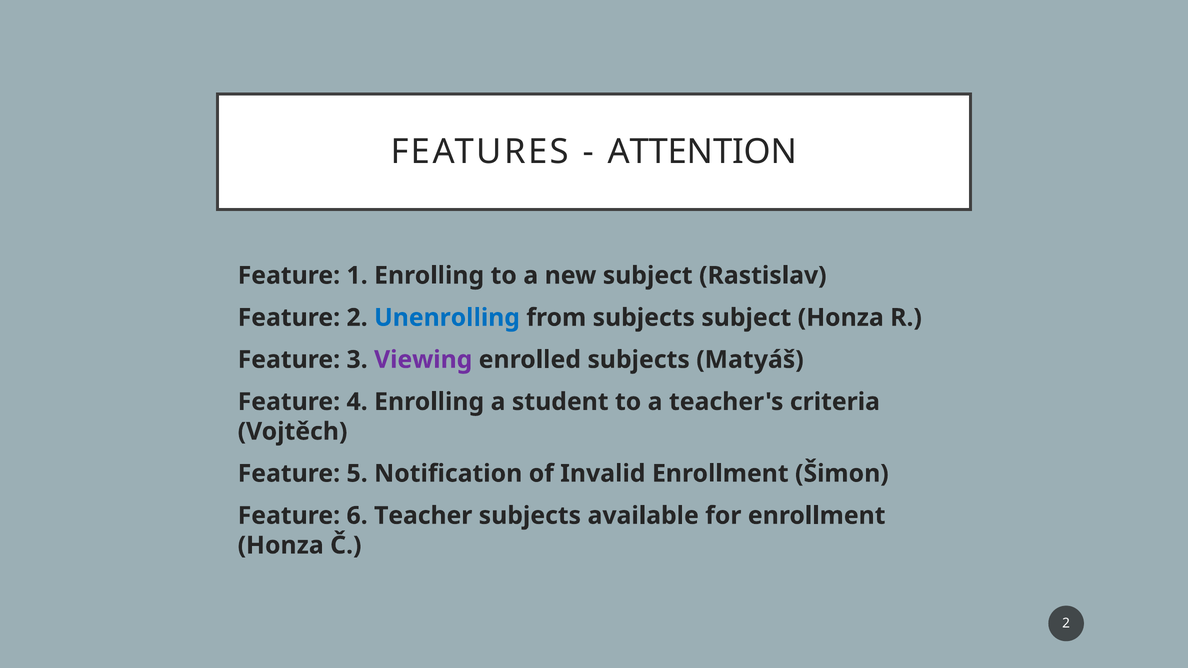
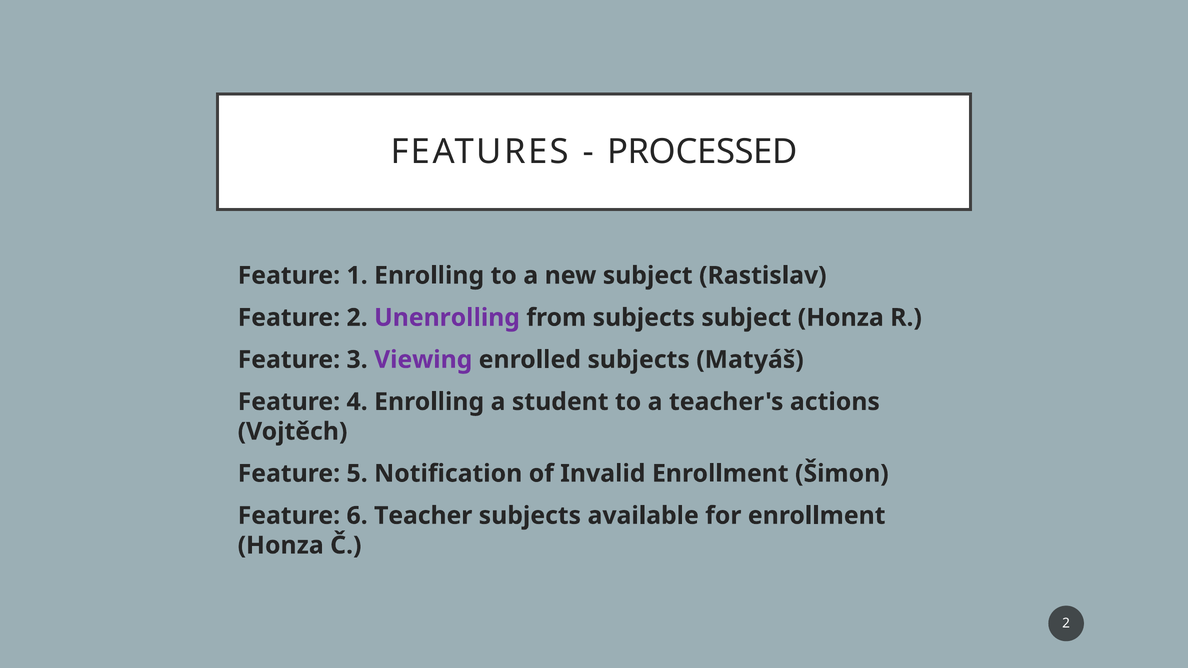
ATTENTION: ATTENTION -> PROCESSED (702, 152)
Unenrolling colour: blue -> purple (447, 318)
criteria: criteria -> actions (835, 402)
